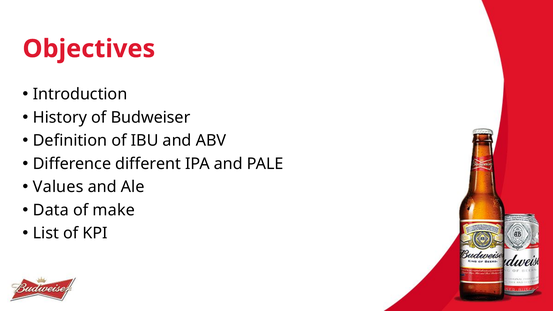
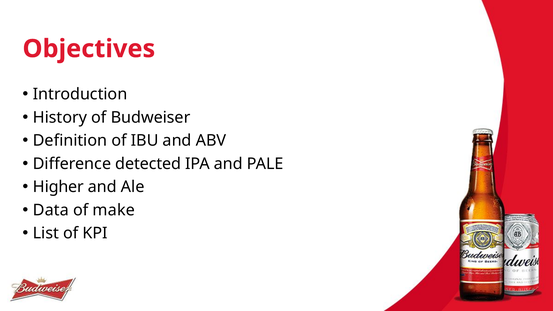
different: different -> detected (148, 164)
Values: Values -> Higher (58, 187)
